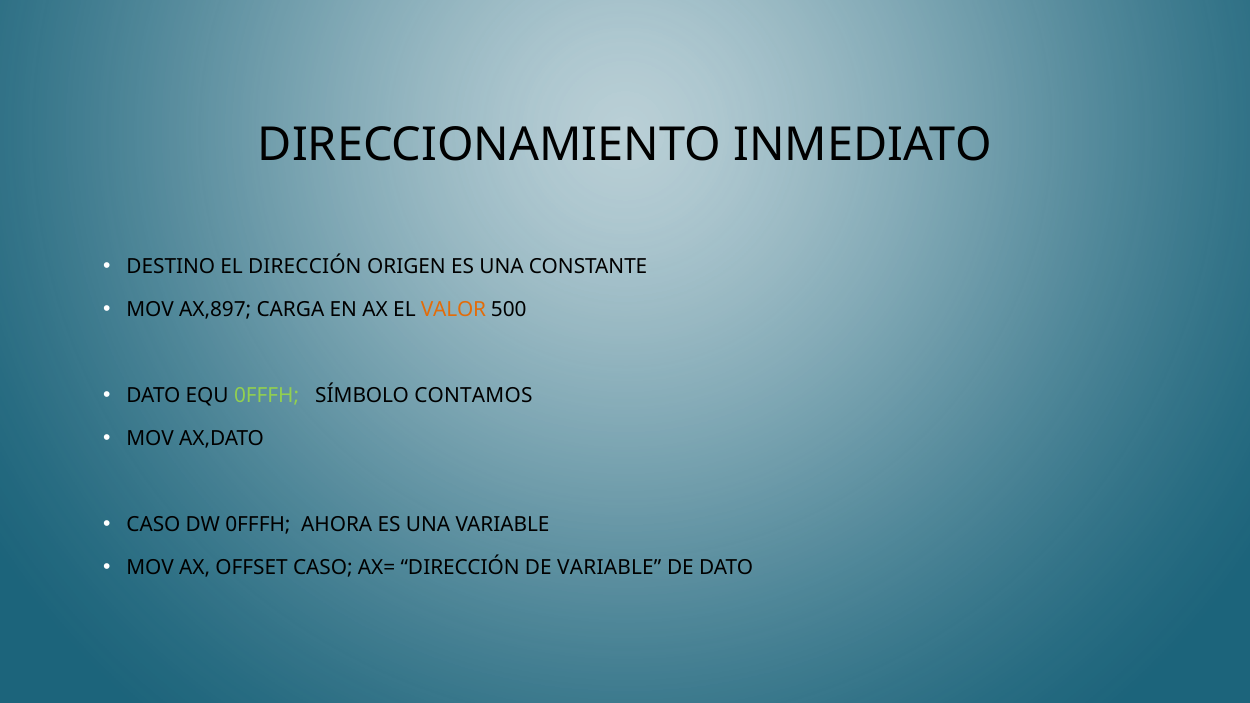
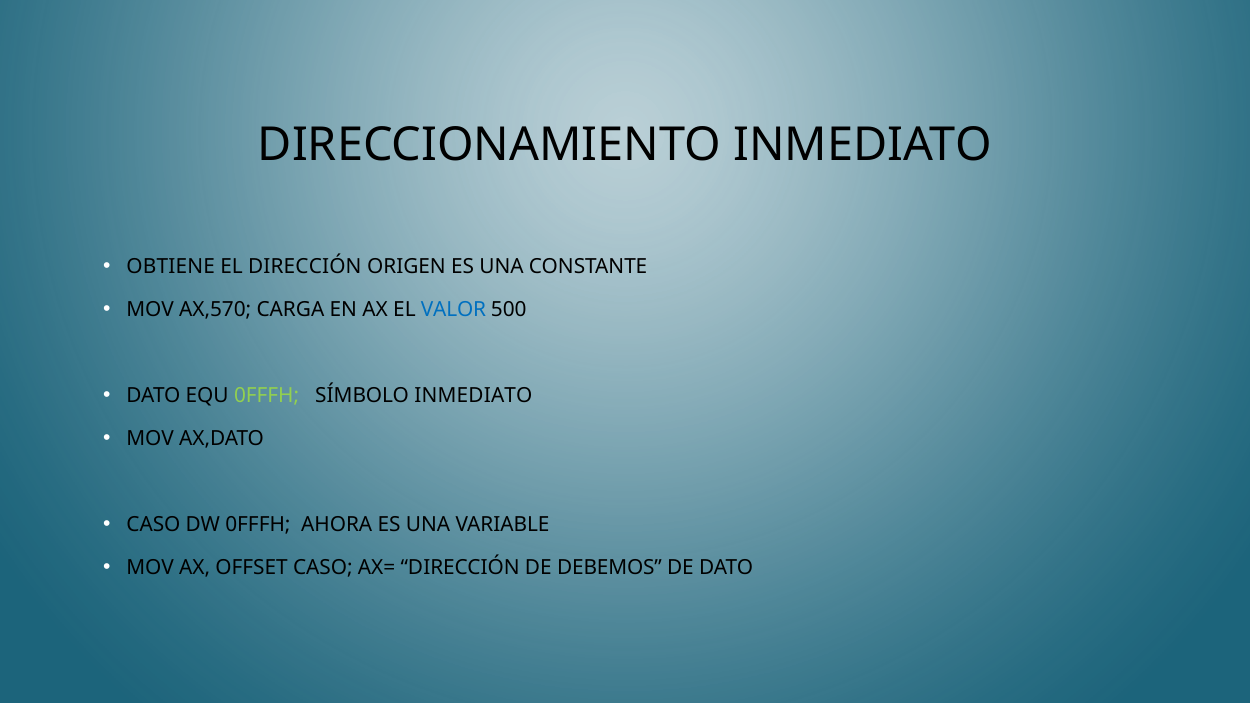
DESTINO: DESTINO -> OBTIENE (171, 266)
AX,897: AX,897 -> AX,570 (215, 309)
VALOR colour: orange -> blue (453, 309)
SÍMBOLO CONTAMOS: CONTAMOS -> INMEDIATO (473, 395)
DE VARIABLE: VARIABLE -> DEBEMOS (609, 567)
